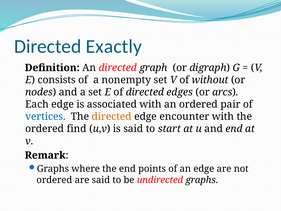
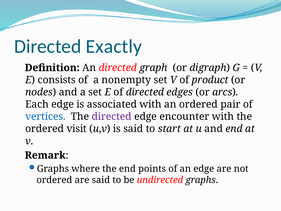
without: without -> product (210, 80)
directed colour: orange -> purple (112, 116)
find: find -> visit (77, 129)
